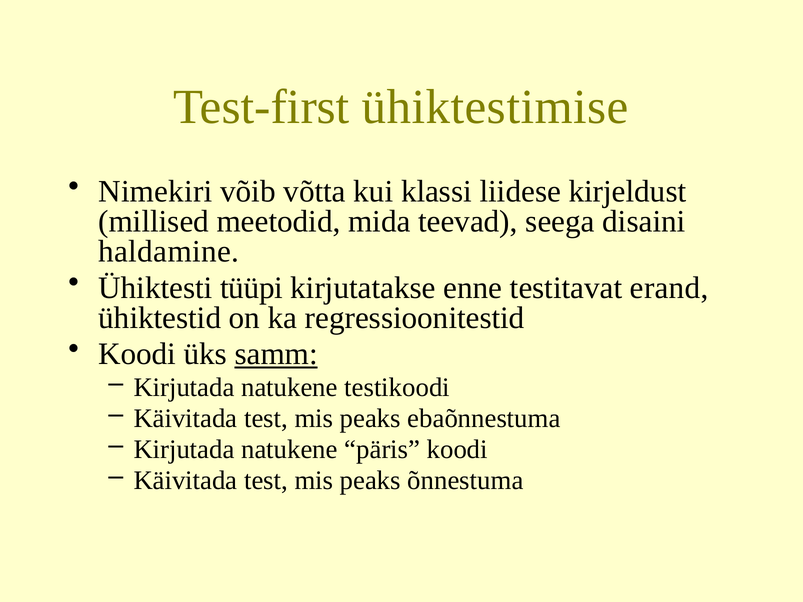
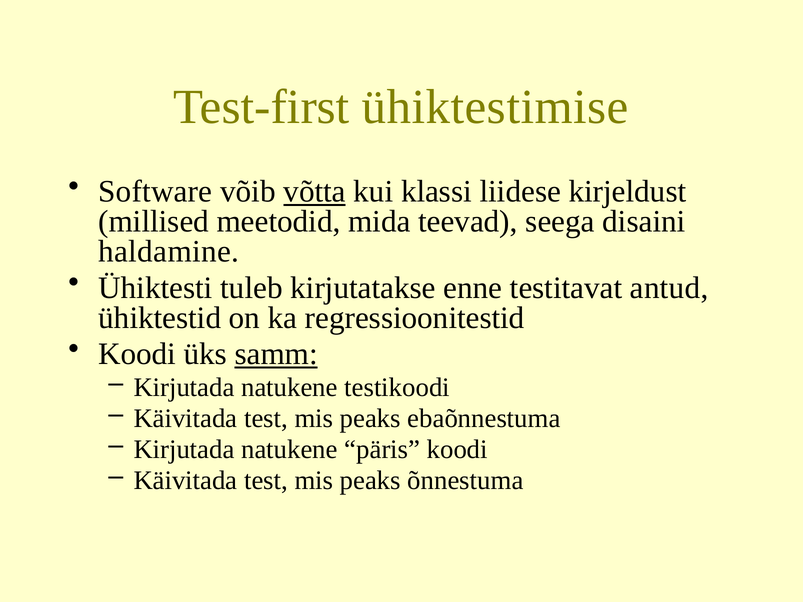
Nimekiri: Nimekiri -> Software (155, 192)
võtta underline: none -> present (315, 192)
tüüpi: tüüpi -> tuleb (251, 288)
erand: erand -> antud (669, 288)
